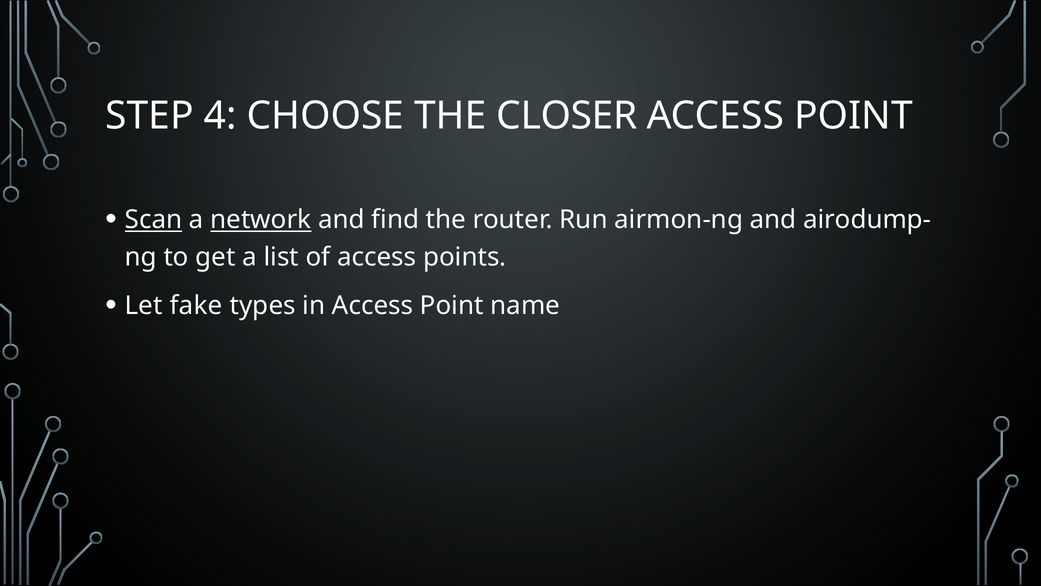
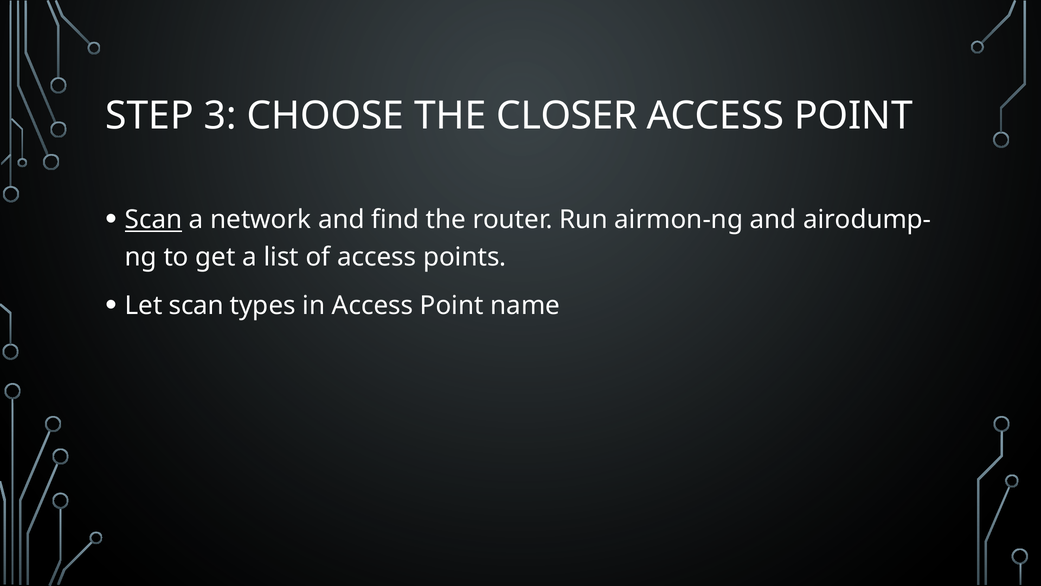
4: 4 -> 3 (220, 116)
network underline: present -> none (261, 220)
Let fake: fake -> scan (196, 305)
